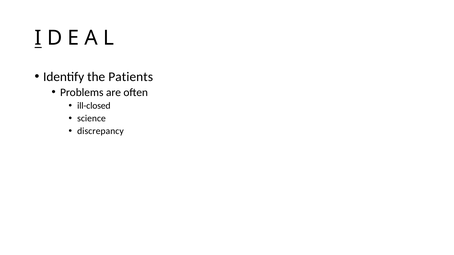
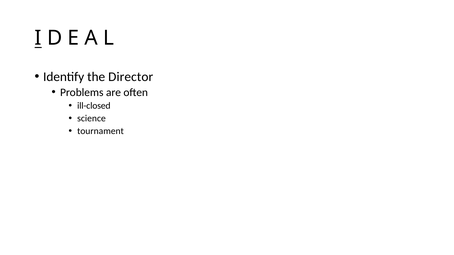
Patients: Patients -> Director (131, 77)
discrepancy: discrepancy -> tournament (100, 131)
